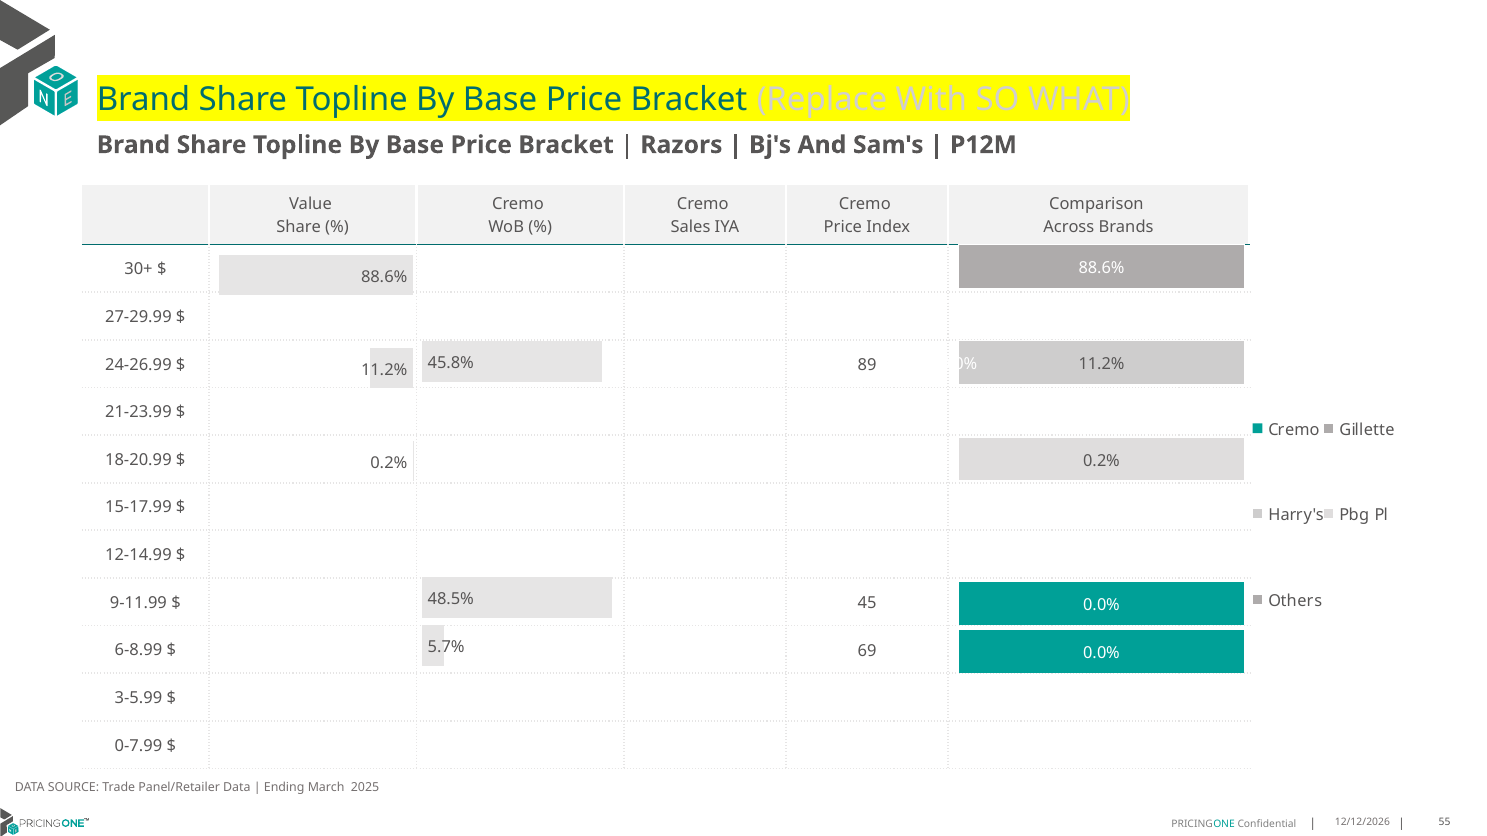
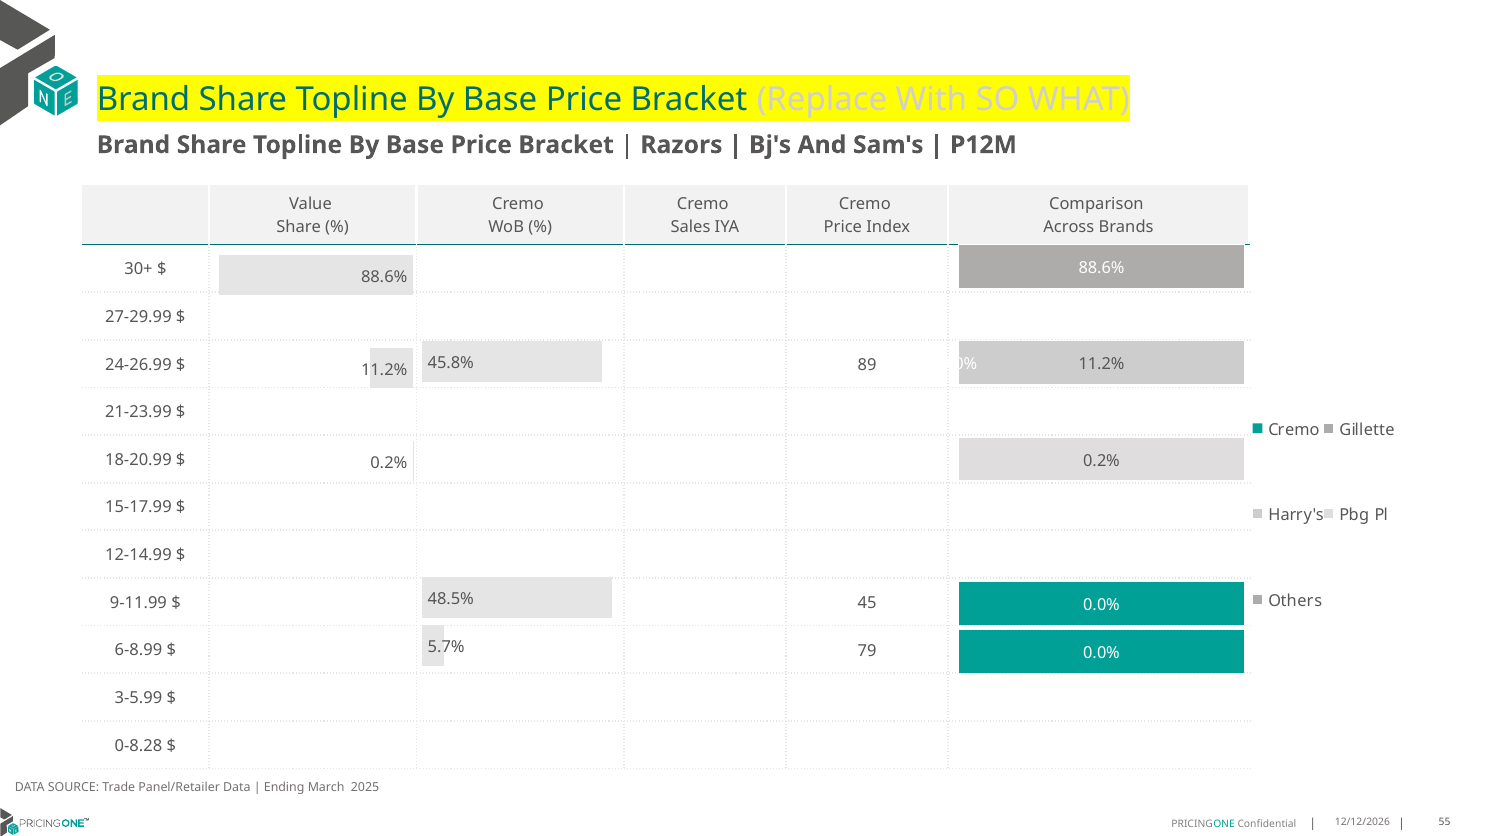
69: 69 -> 79 (867, 651)
0-7.99: 0-7.99 -> 0-8.28 (138, 746)
